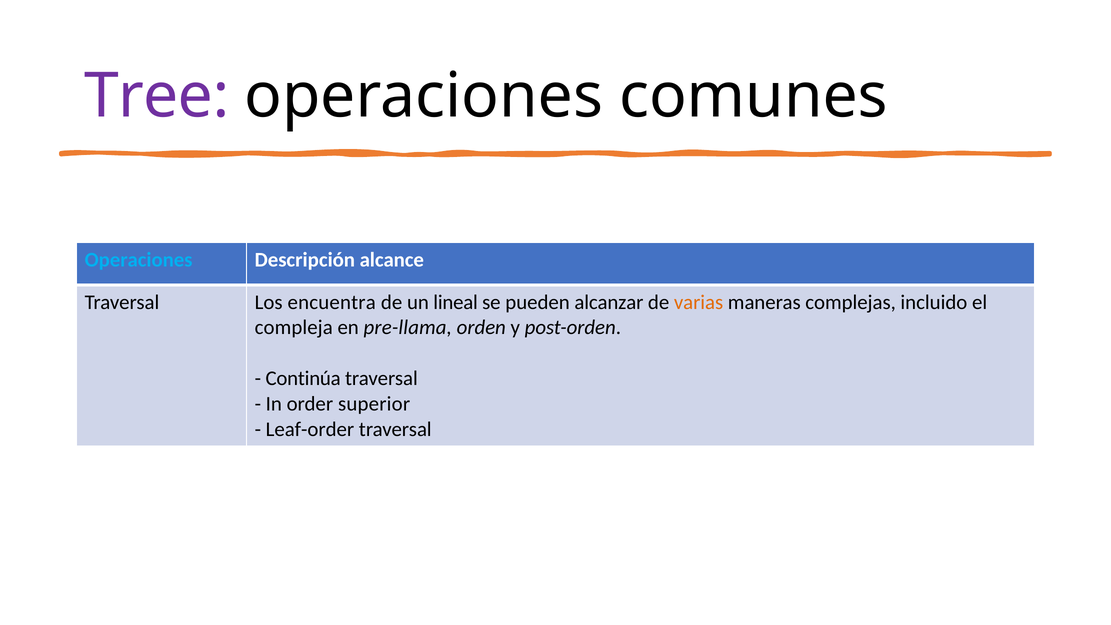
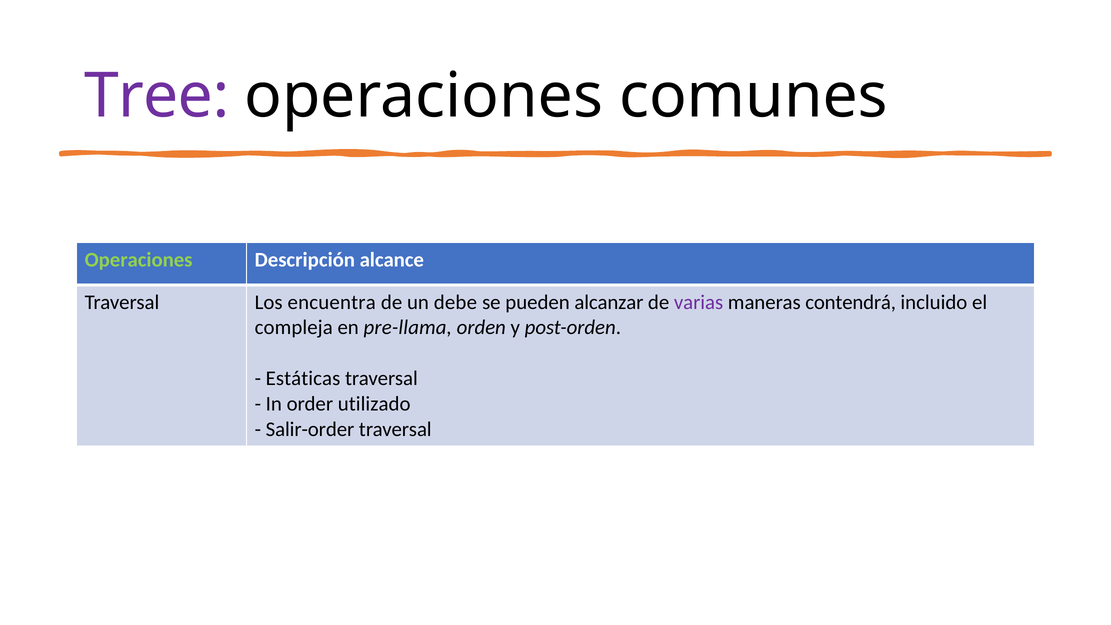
Operaciones colour: light blue -> light green (139, 260)
lineal: lineal -> debe (455, 302)
varias colour: orange -> purple (699, 302)
complejas: complejas -> contendrá (851, 302)
Continúa: Continúa -> Estáticas (303, 378)
superior: superior -> utilizado (374, 404)
Leaf-order: Leaf-order -> Salir-order (310, 429)
